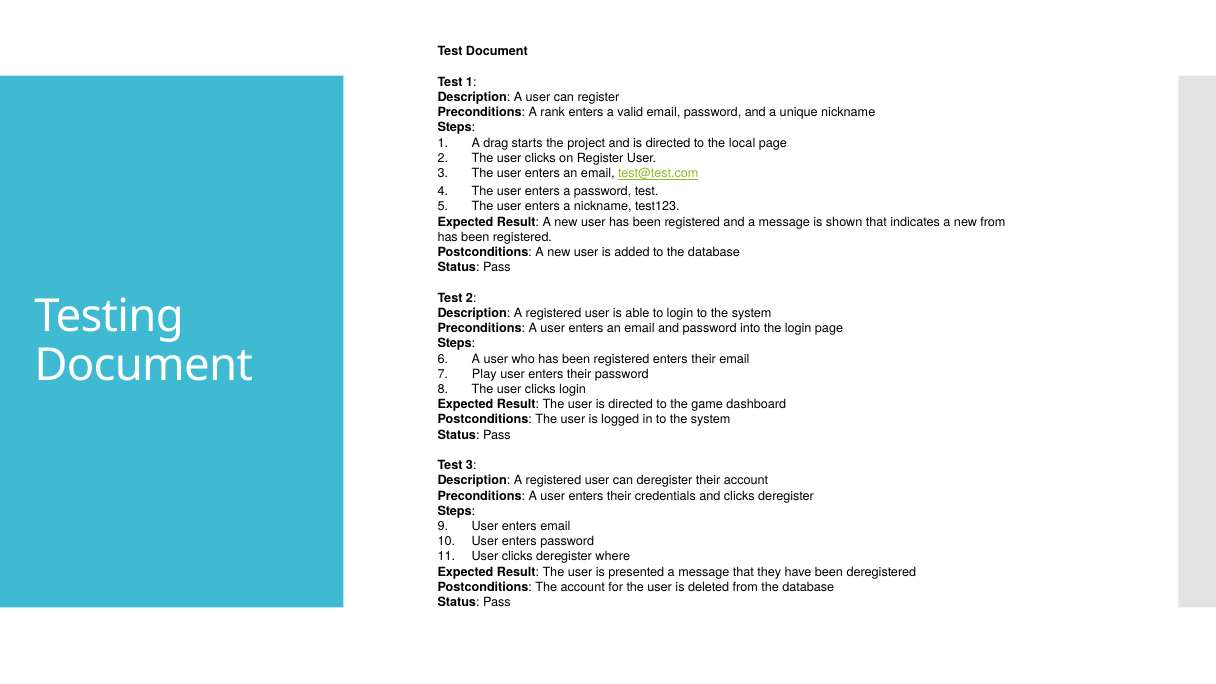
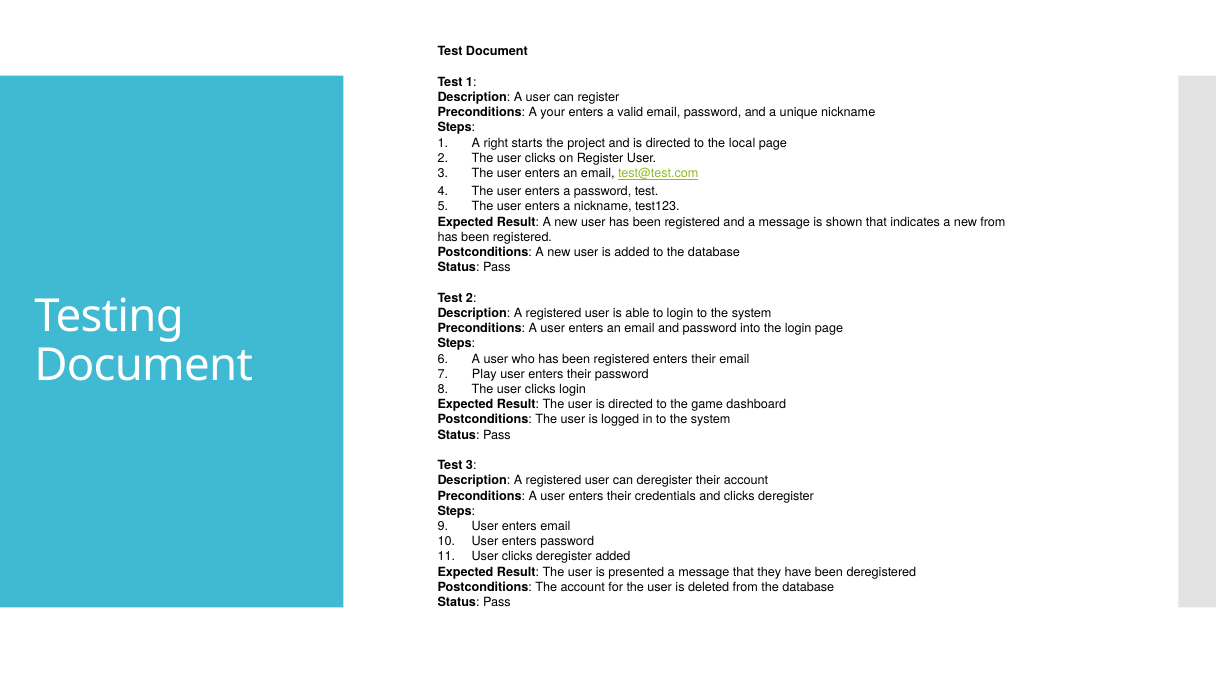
rank: rank -> your (553, 112)
drag: drag -> right (496, 143)
deregister where: where -> added (613, 557)
